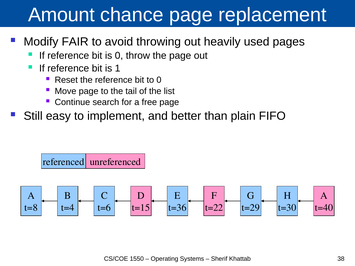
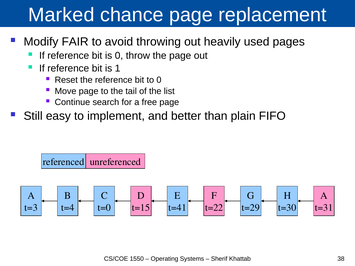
Amount: Amount -> Marked (61, 15)
t=8: t=8 -> t=3 (31, 208)
t=6: t=6 -> t=0 (104, 208)
t=36: t=36 -> t=41 (177, 208)
t=40: t=40 -> t=31 (324, 208)
